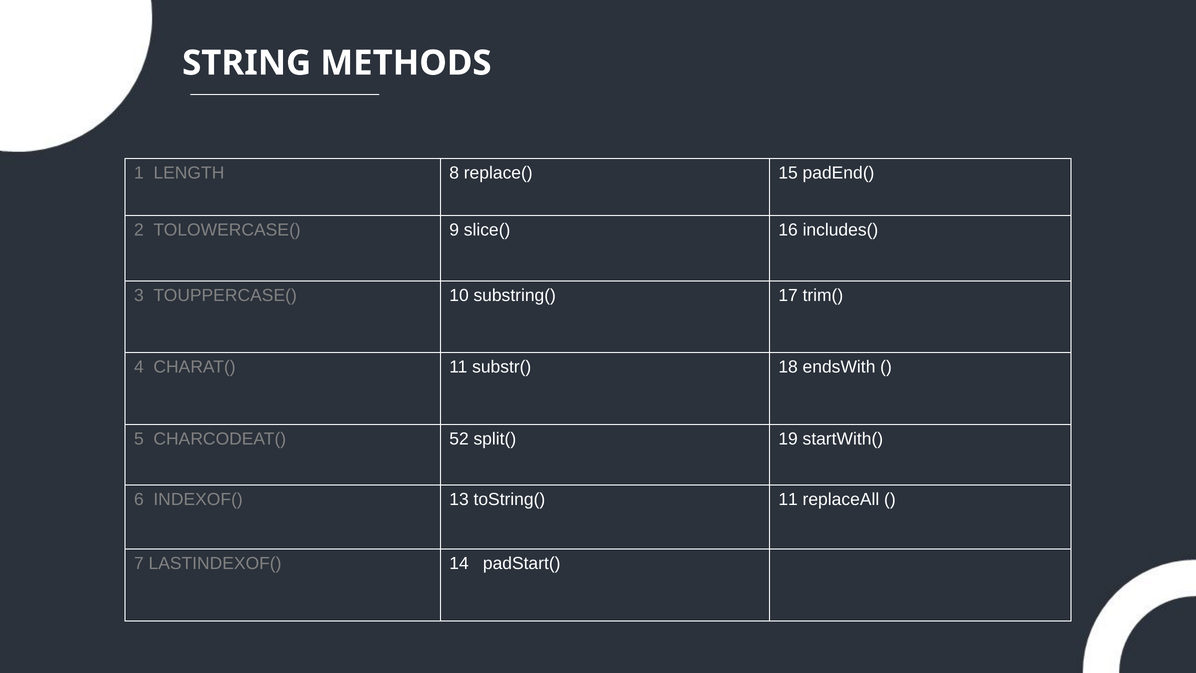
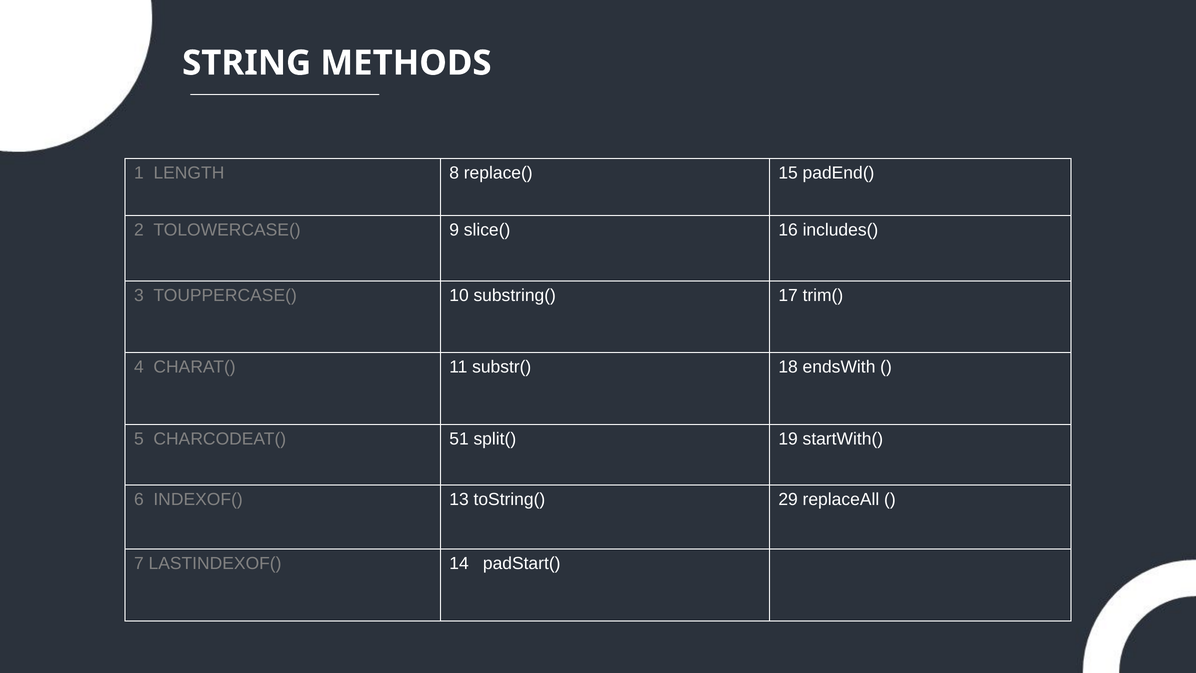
52: 52 -> 51 (459, 439)
toString( 11: 11 -> 29 (788, 499)
